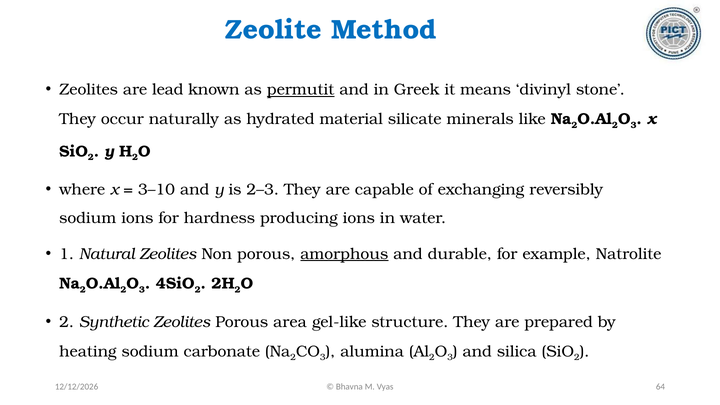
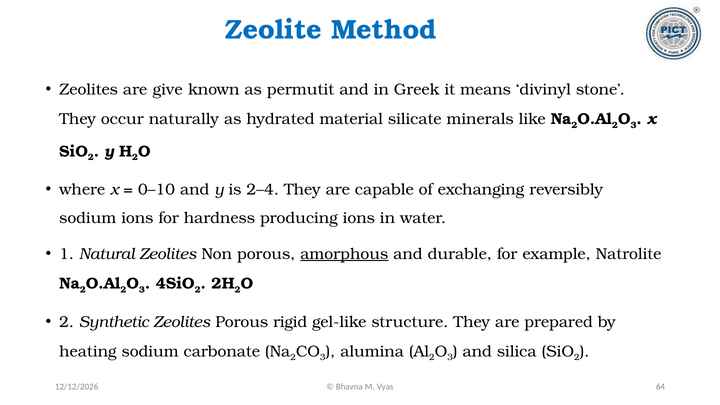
lead: lead -> give (168, 90)
permutit underline: present -> none (301, 90)
3–10: 3–10 -> 0–10 (156, 190)
2–3: 2–3 -> 2–4 (263, 190)
area: area -> rigid (290, 322)
